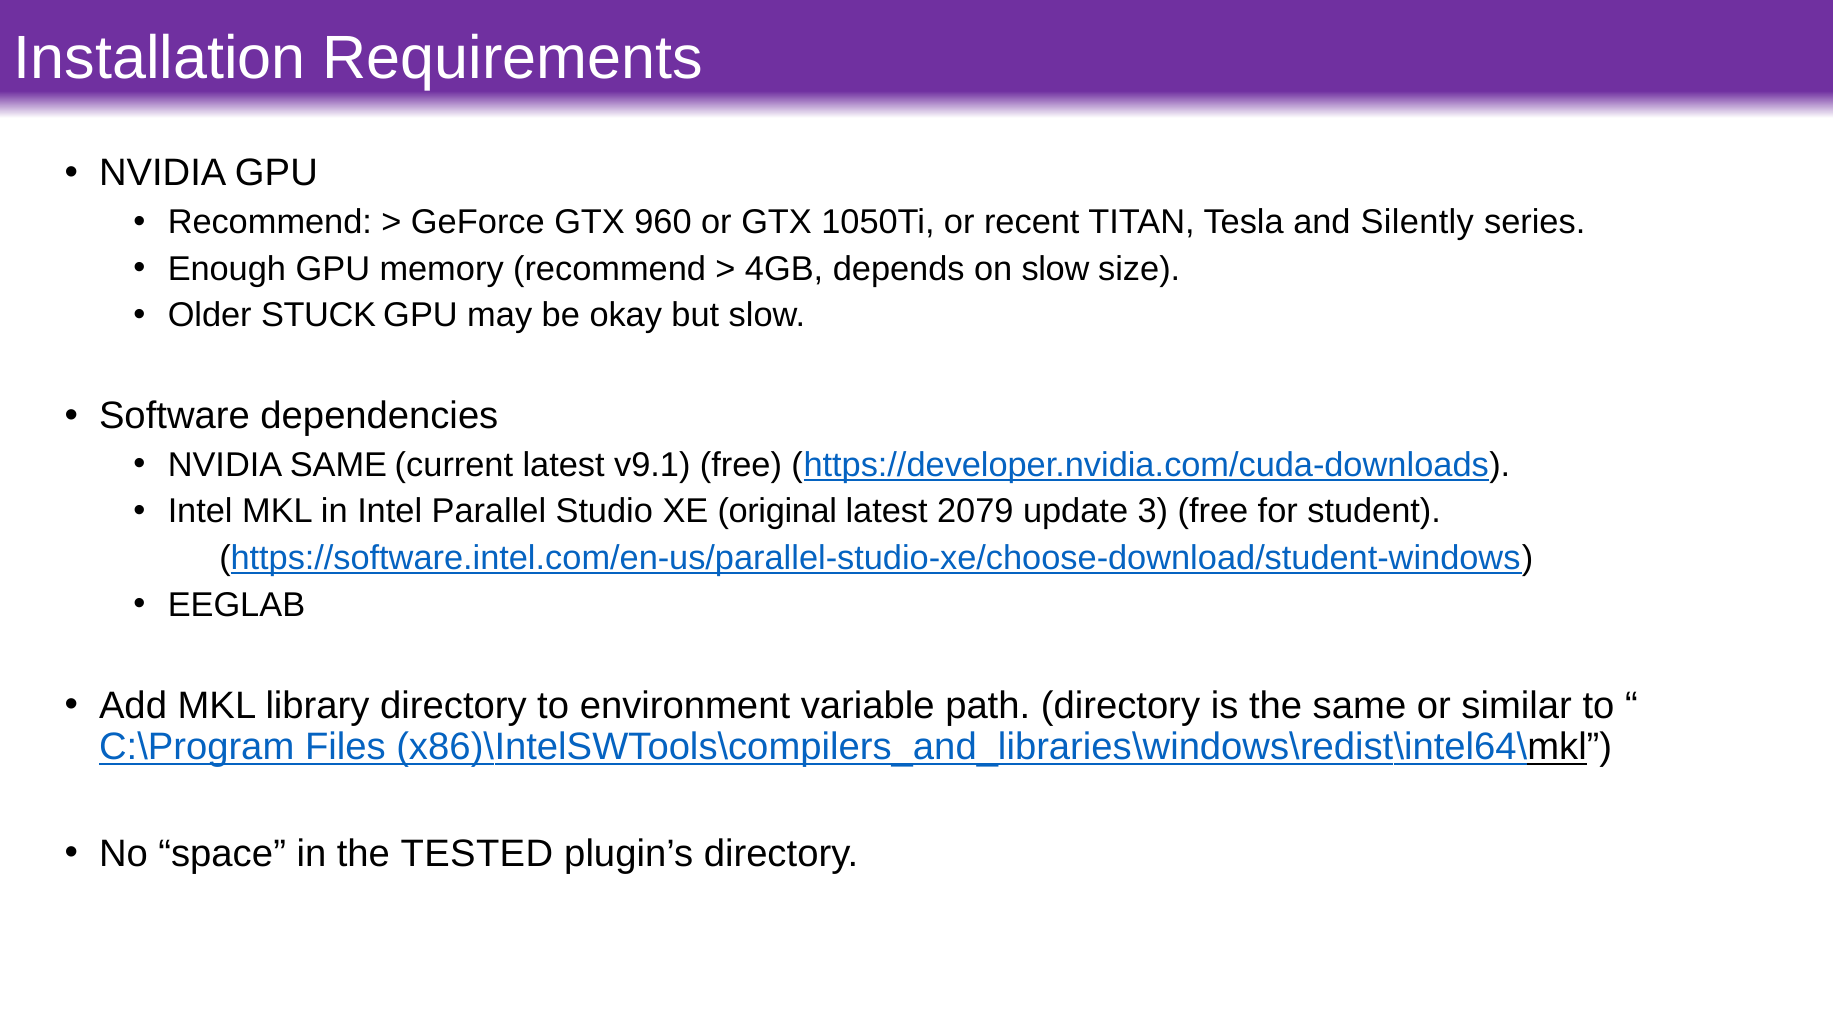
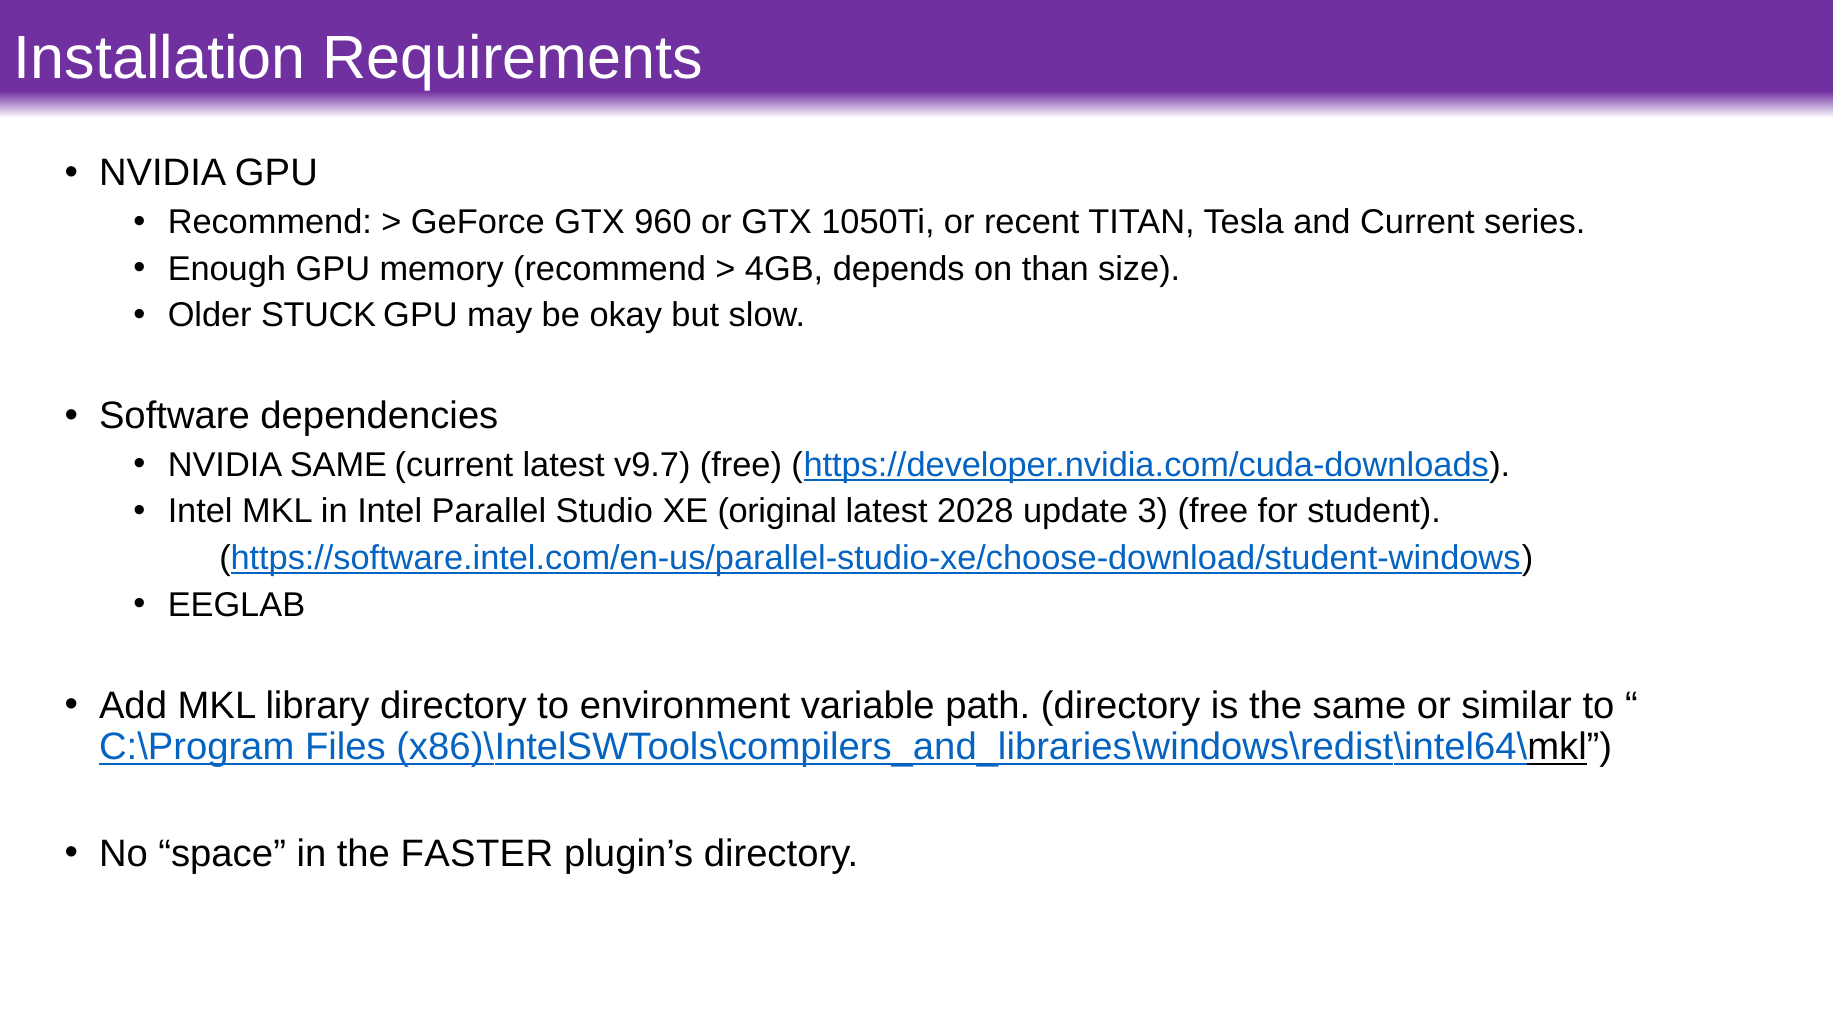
and Silently: Silently -> Current (1417, 222)
on slow: slow -> than (1055, 269)
v9.1: v9.1 -> v9.7 (652, 465)
2079: 2079 -> 2028 (975, 511)
TESTED: TESTED -> FASTER (477, 854)
